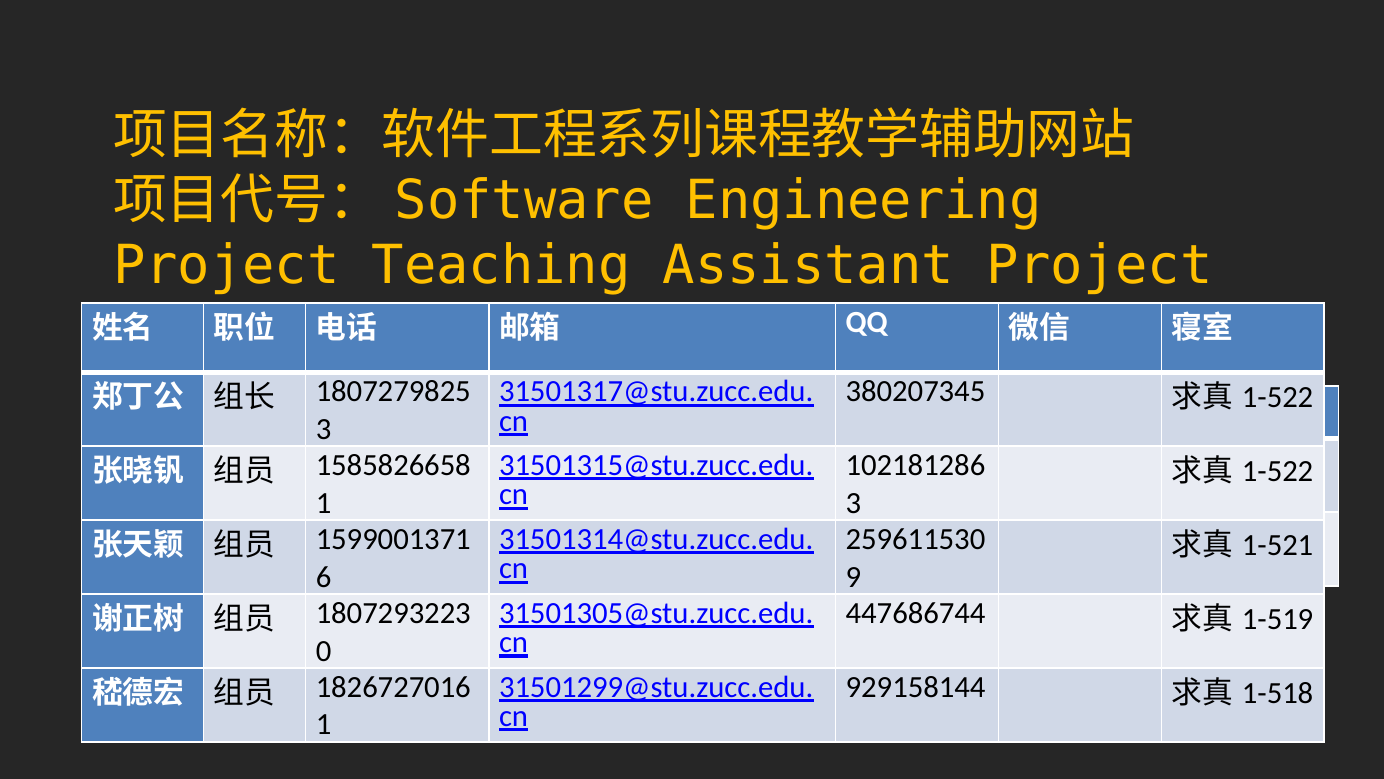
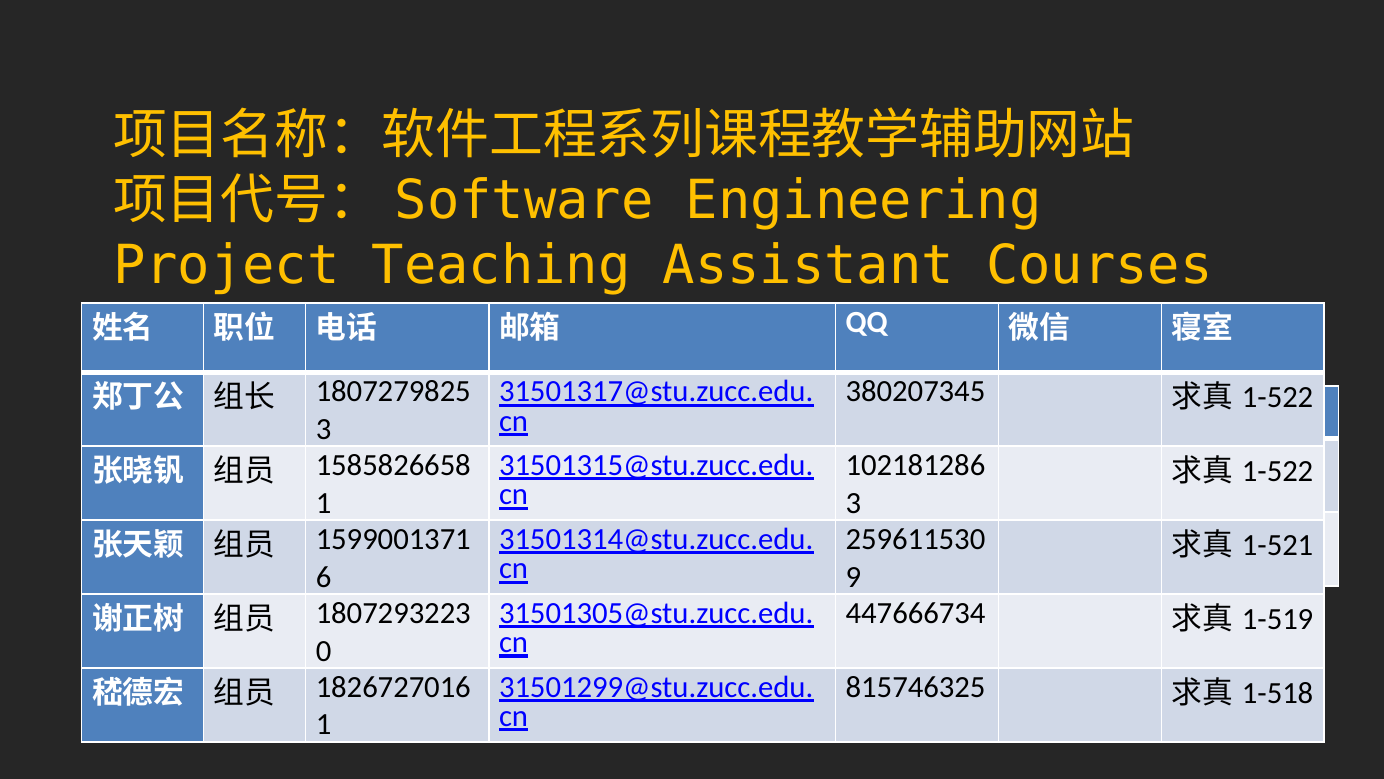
Assistant Project: Project -> Courses (1099, 265)
447686744: 447686744 -> 447666734 (916, 613)
929158144: 929158144 -> 815746325 (916, 687)
